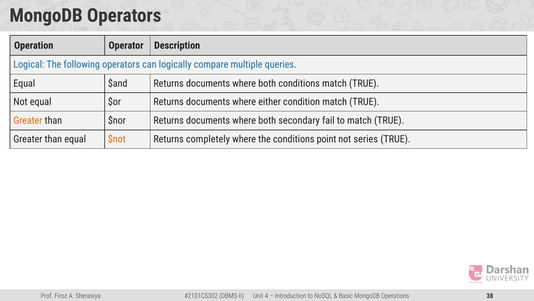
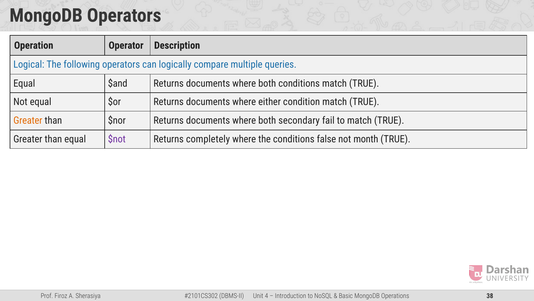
$not colour: orange -> purple (117, 139)
point: point -> false (326, 139)
series: series -> month (366, 139)
